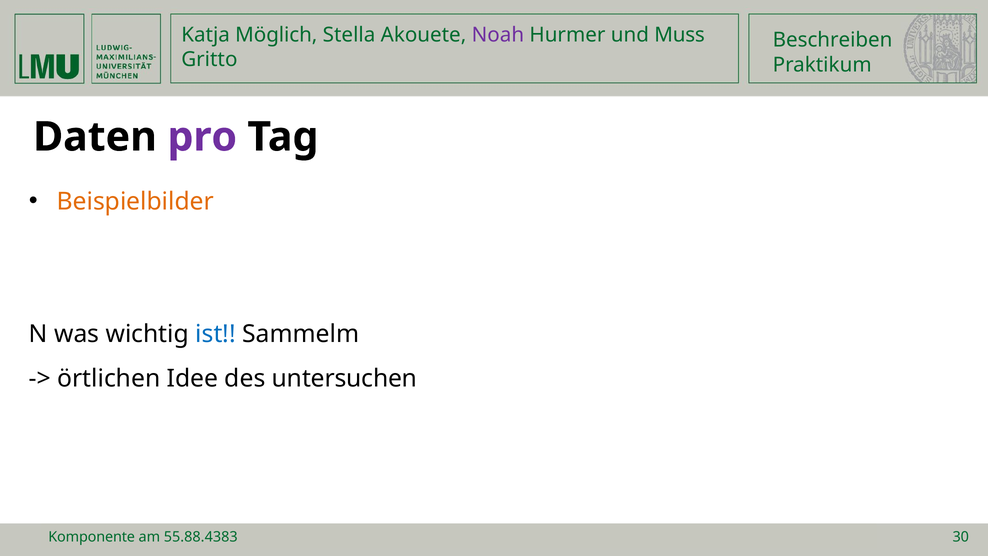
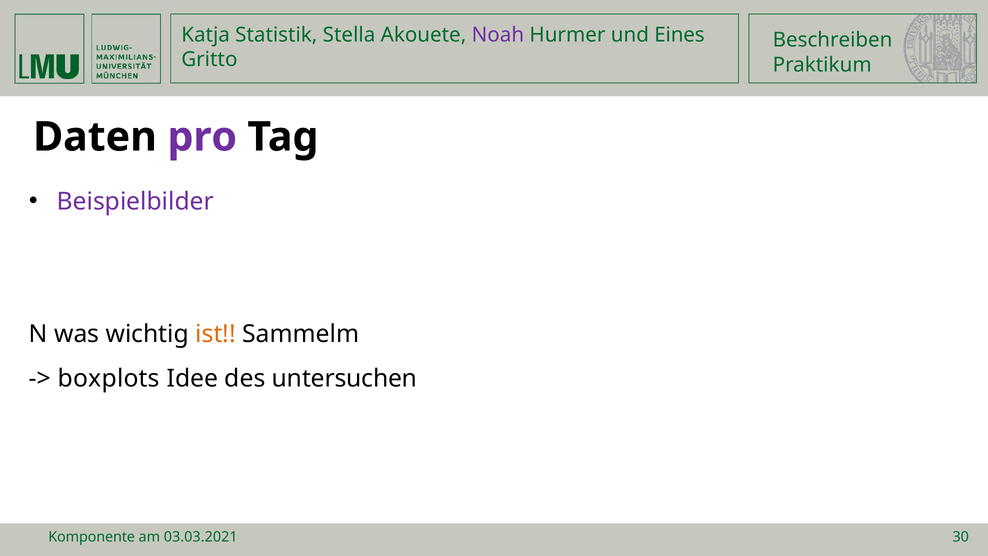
Möglich: Möglich -> Statistik (276, 35)
Muss: Muss -> Eines (680, 35)
Beispielbilder colour: orange -> purple (135, 201)
ist colour: blue -> orange (216, 334)
örtlichen: örtlichen -> boxplots (109, 378)
55.88.4383: 55.88.4383 -> 03.03.2021 (201, 537)
